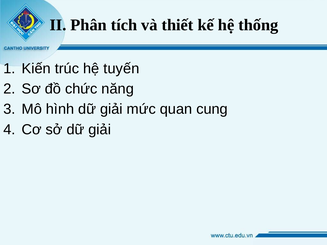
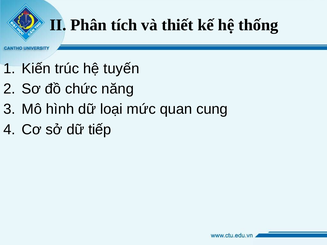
hình dữ giải: giải -> loại (111, 109)
sở dữ giải: giải -> tiếp (100, 130)
